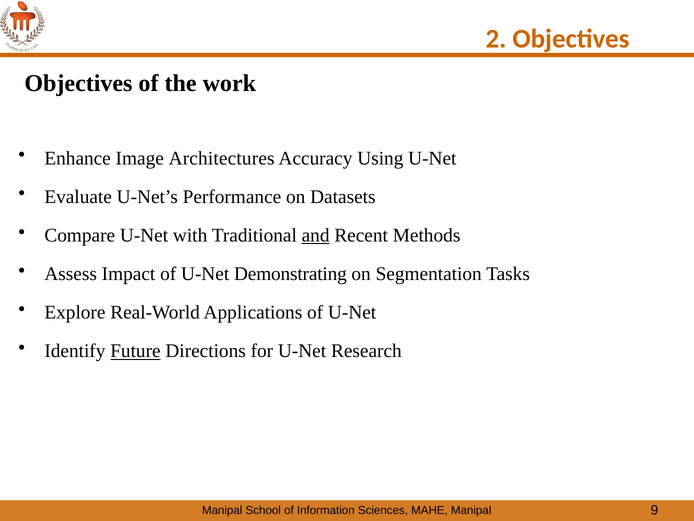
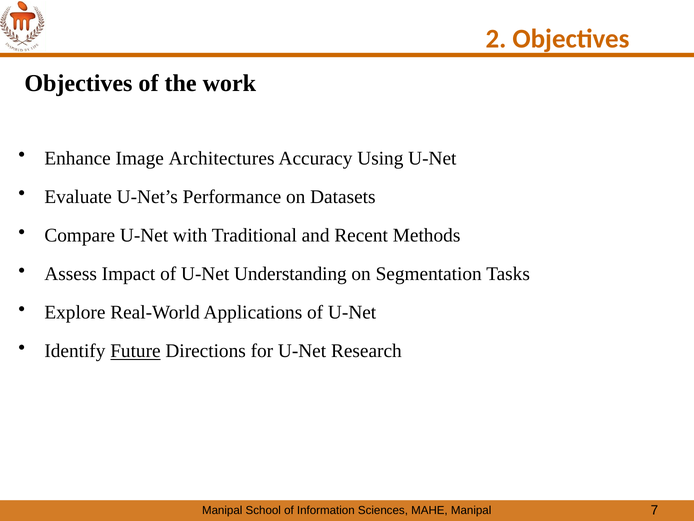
and underline: present -> none (316, 235)
Demonstrating: Demonstrating -> Understanding (290, 274)
9: 9 -> 7 (654, 510)
